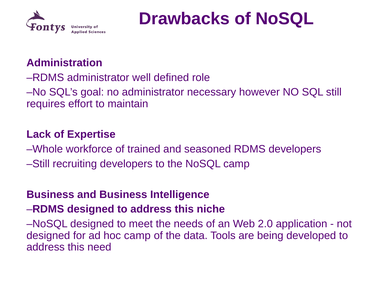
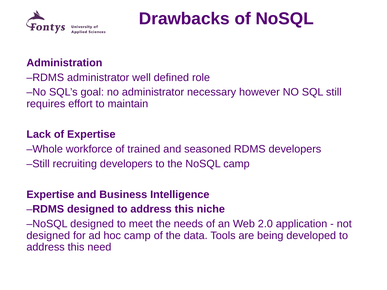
Business: Business -> Expertise (50, 195)
